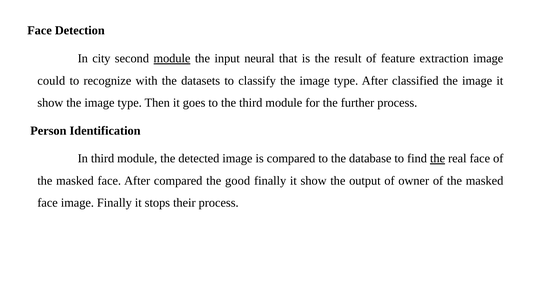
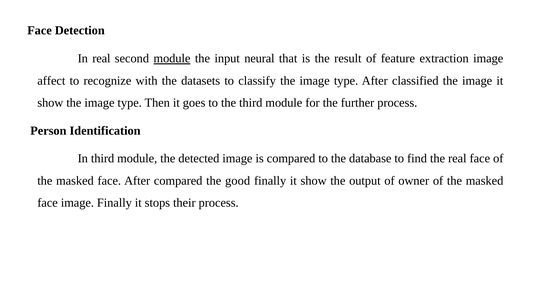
In city: city -> real (101, 58)
could: could -> affect (51, 81)
the underline: present -> none (438, 158)
